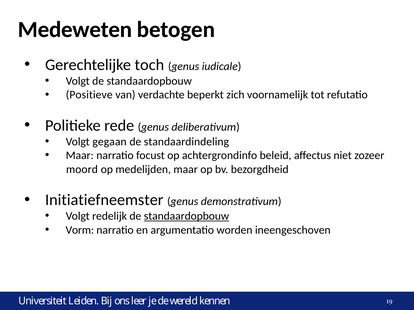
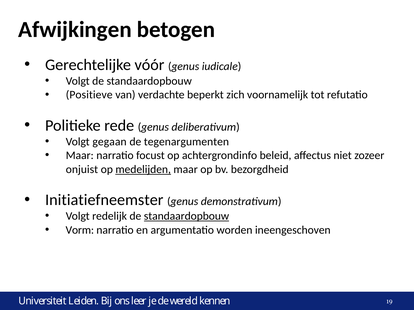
Medeweten: Medeweten -> Afwijkingen (75, 30)
toch: toch -> vóór (149, 65)
standaardindeling: standaardindeling -> tegenargumenten (186, 142)
moord: moord -> onjuist (82, 170)
medelijden underline: none -> present (143, 170)
